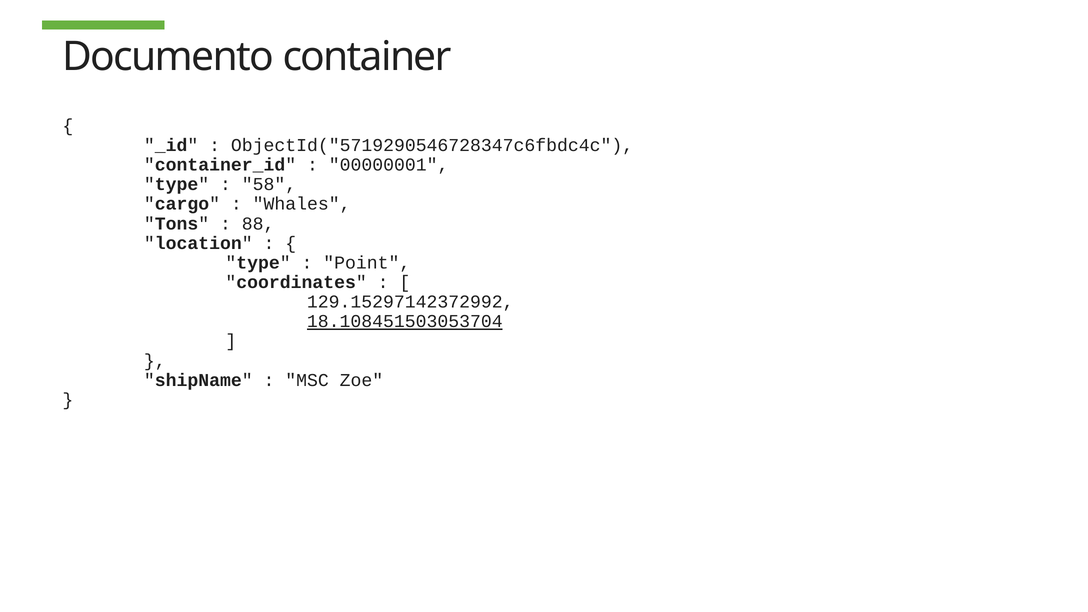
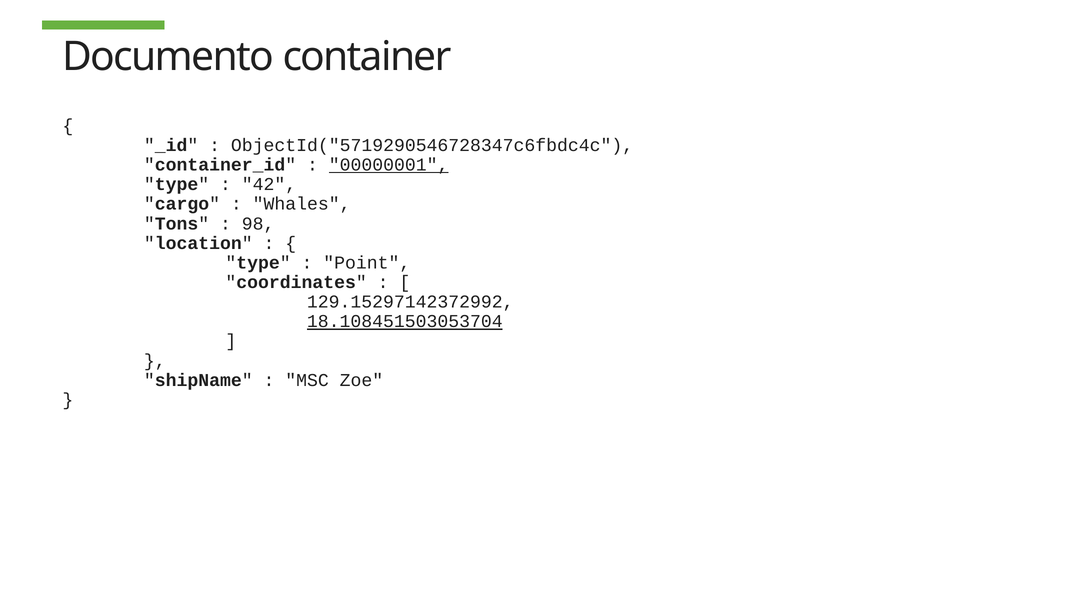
00000001 underline: none -> present (389, 165)
58: 58 -> 42 (269, 184)
88: 88 -> 98 (258, 224)
